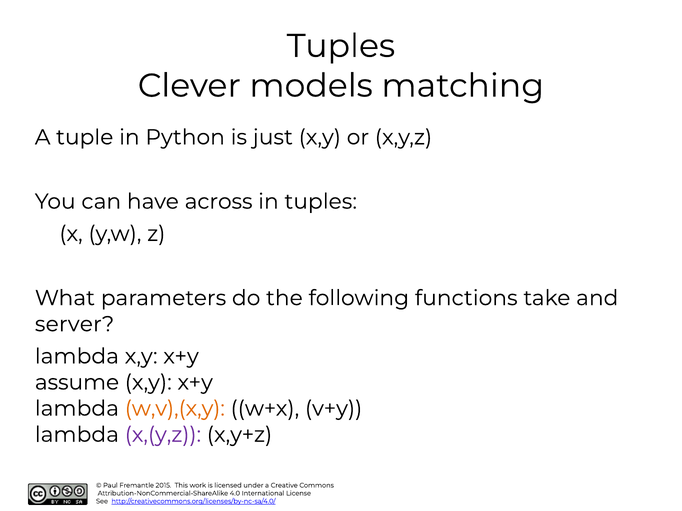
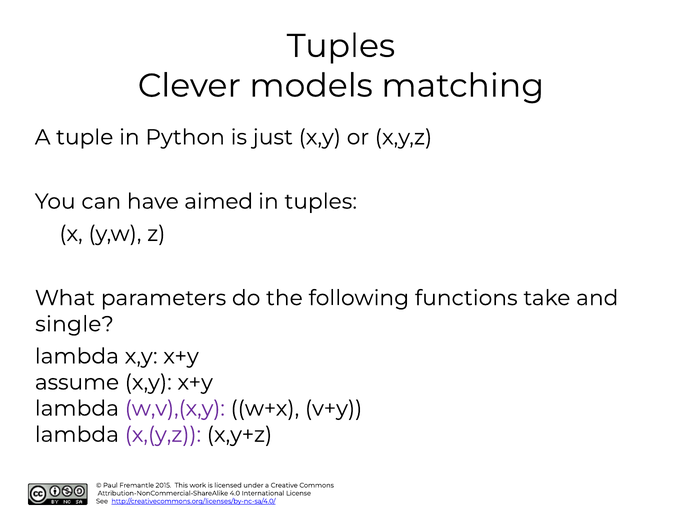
across: across -> aimed (219, 202)
server: server -> single (75, 324)
w,v),(x,y colour: orange -> purple (175, 409)
